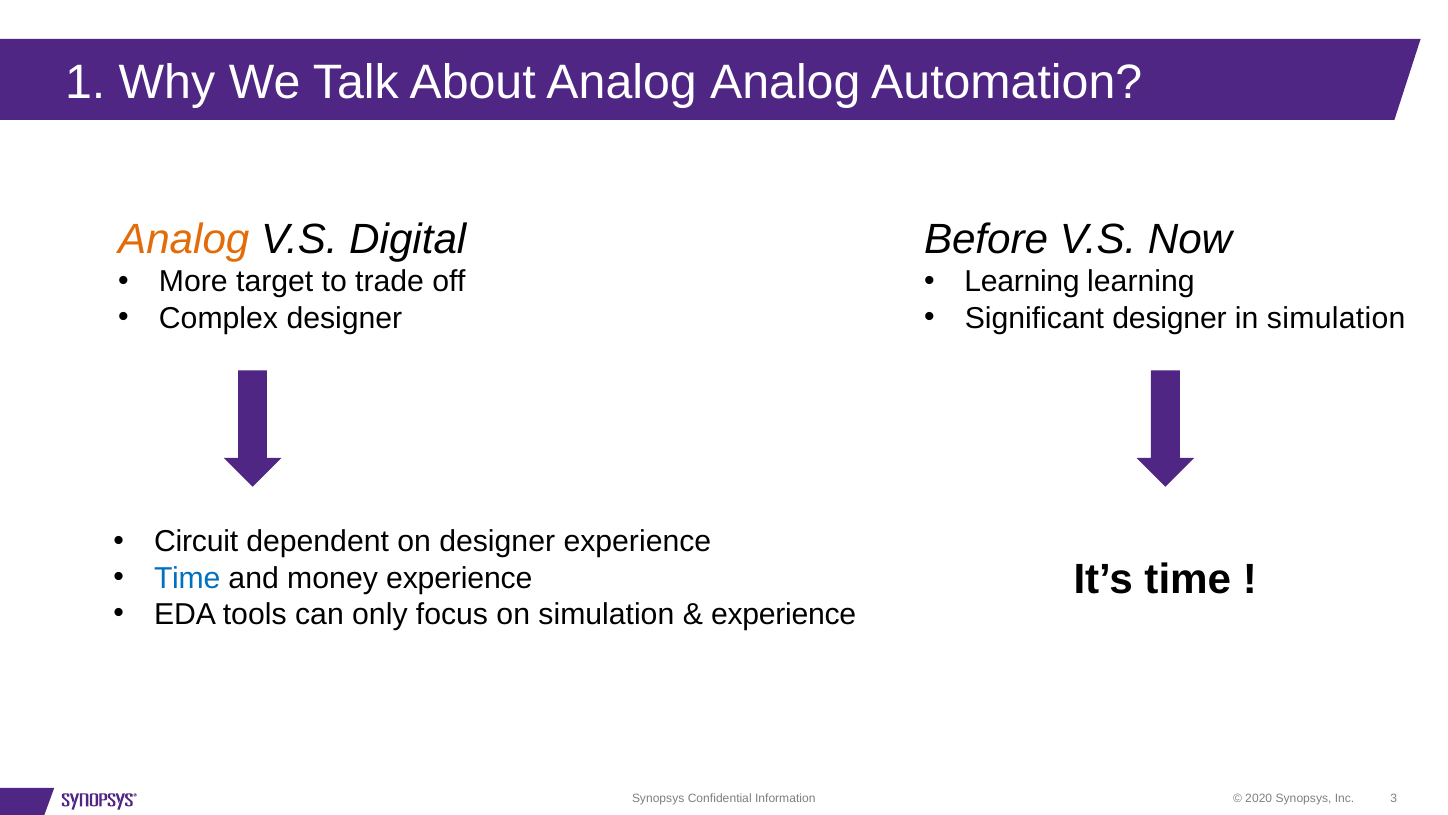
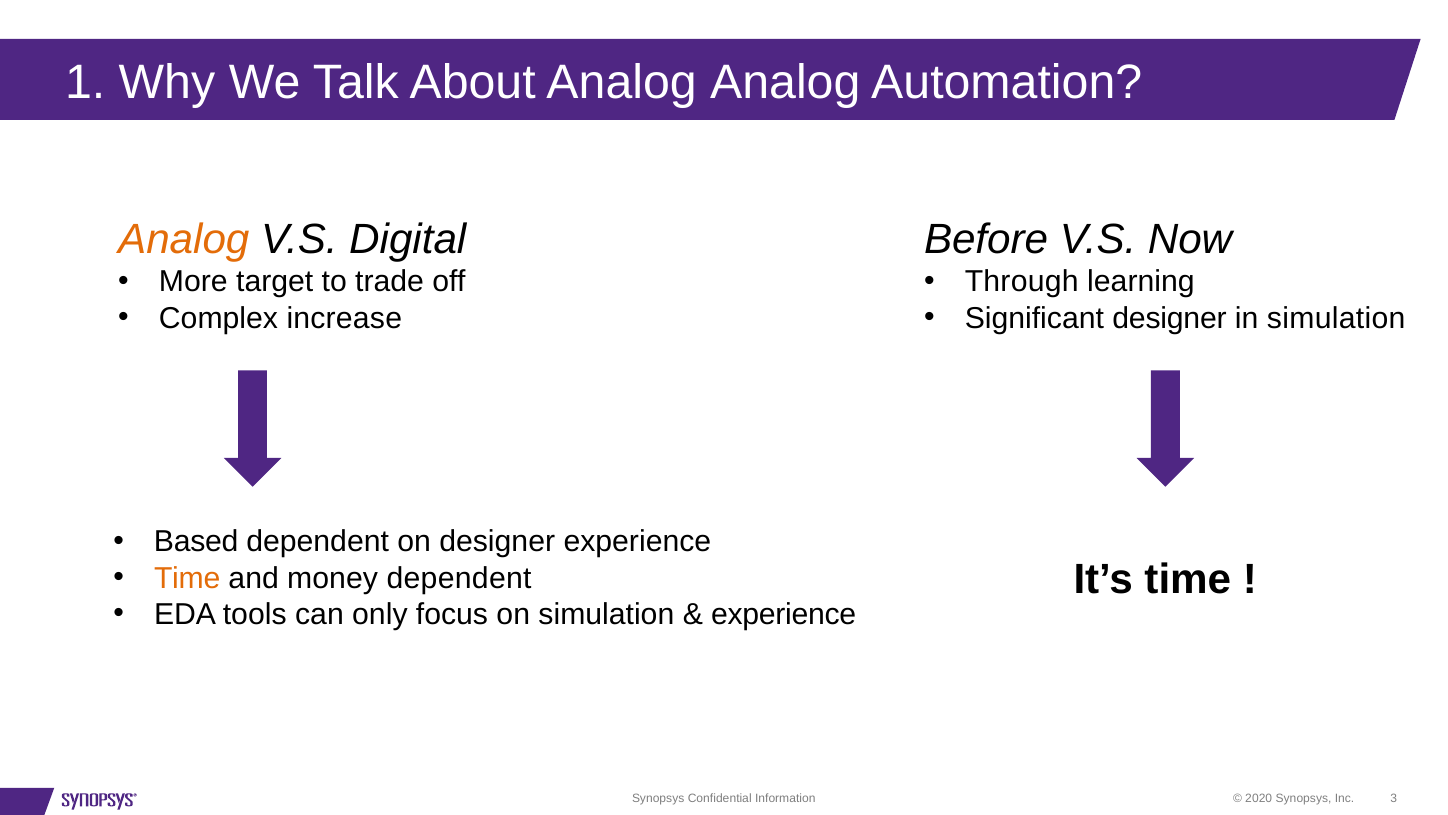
Learning: Learning -> Through (1022, 282)
Complex designer: designer -> increase (344, 318)
Circuit: Circuit -> Based (196, 541)
Time colour: blue -> orange (187, 578)
money experience: experience -> dependent (459, 578)
